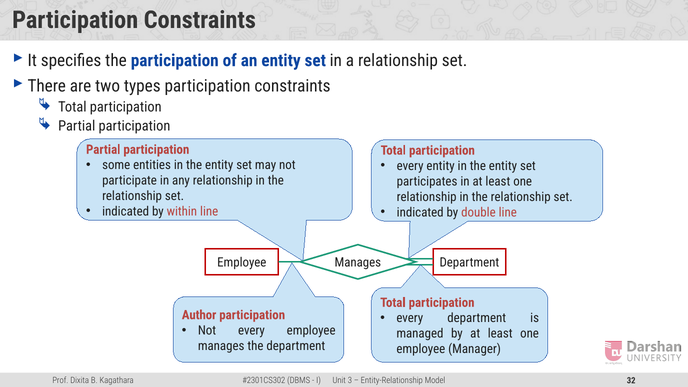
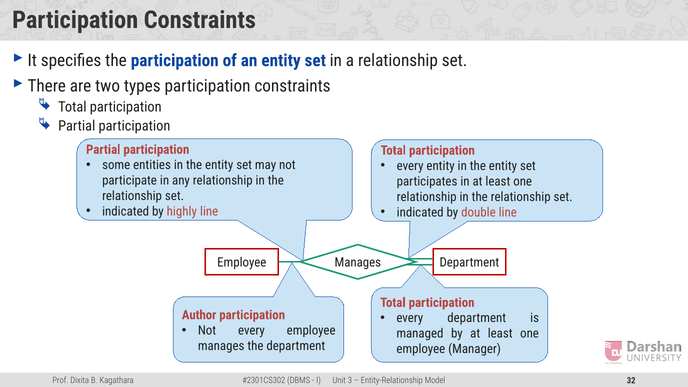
within: within -> highly (182, 211)
